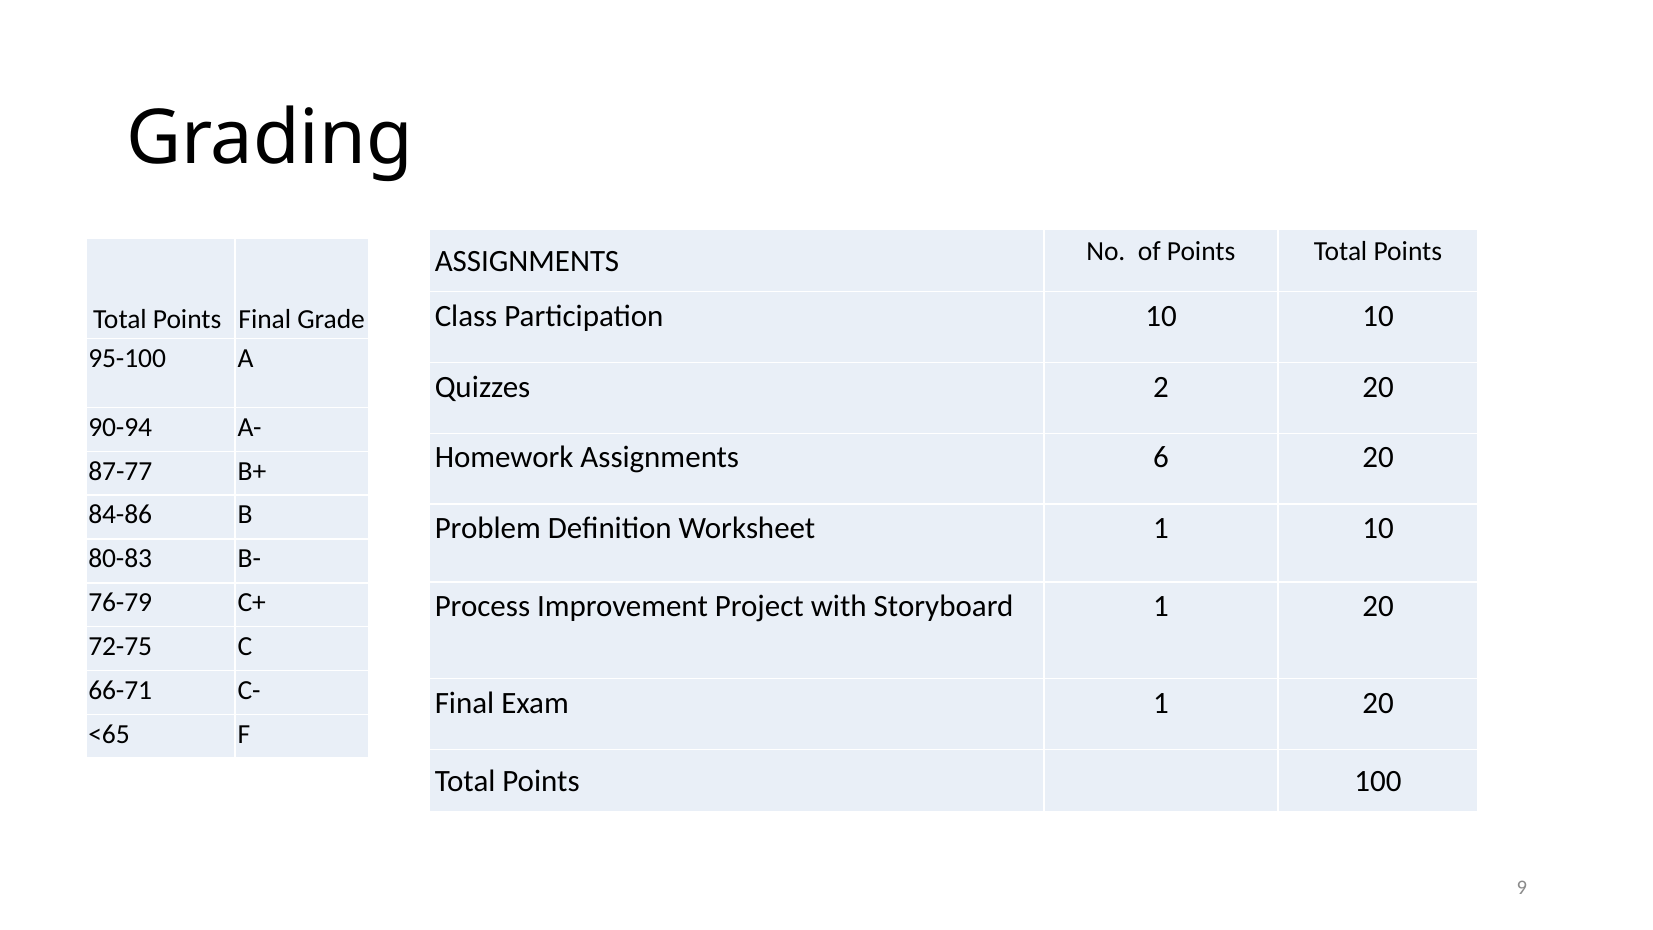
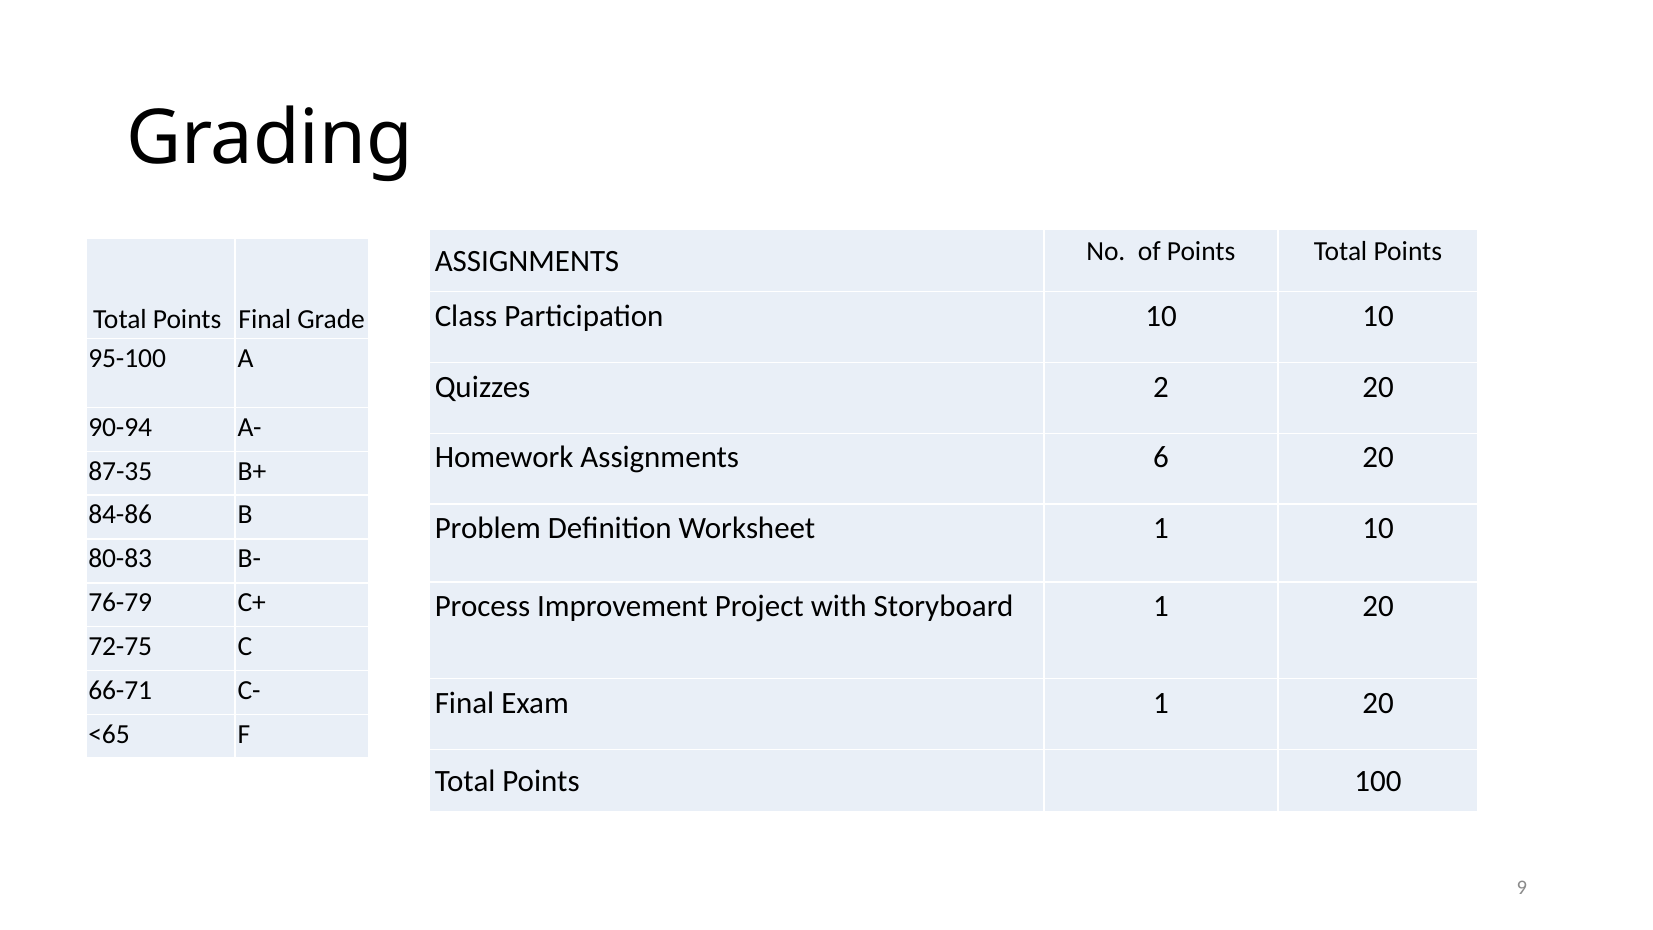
87-77: 87-77 -> 87-35 (120, 471)
